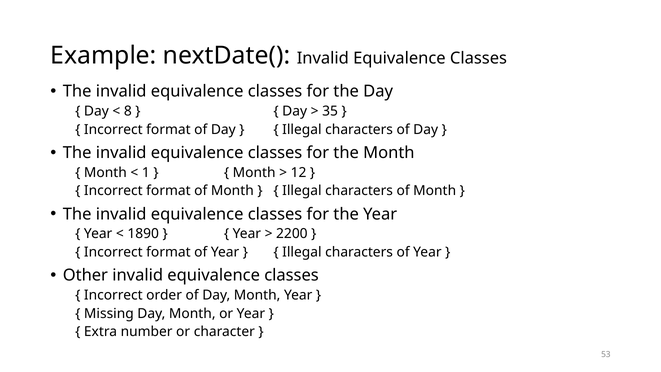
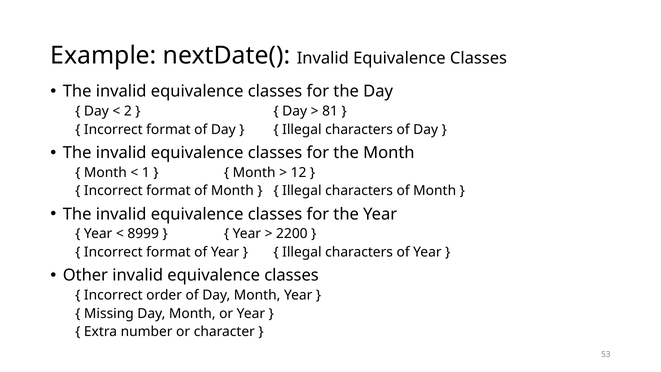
8: 8 -> 2 (128, 111)
35: 35 -> 81 (330, 111)
1890: 1890 -> 8999 (143, 234)
